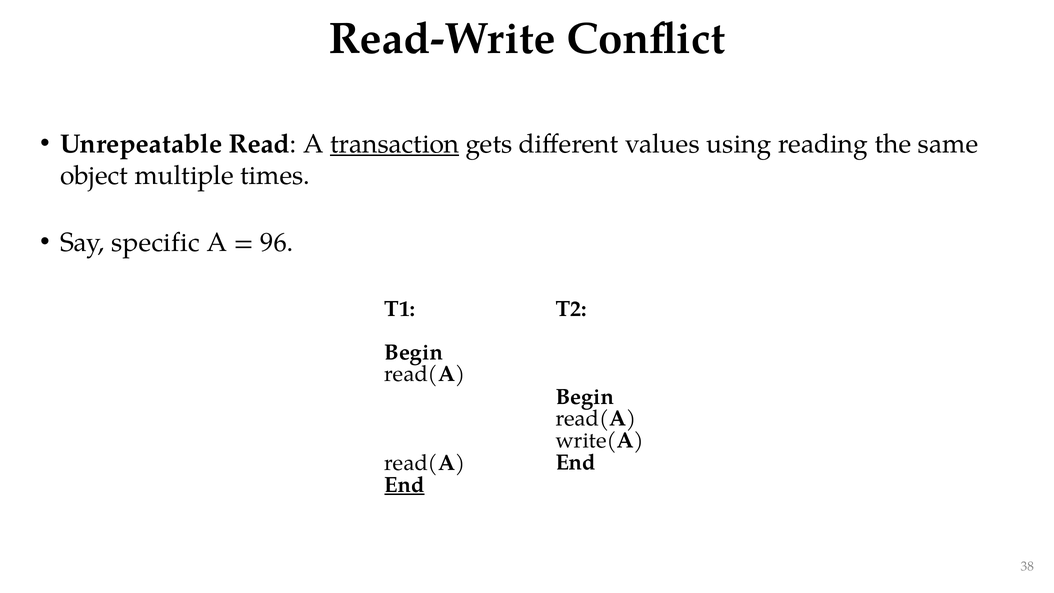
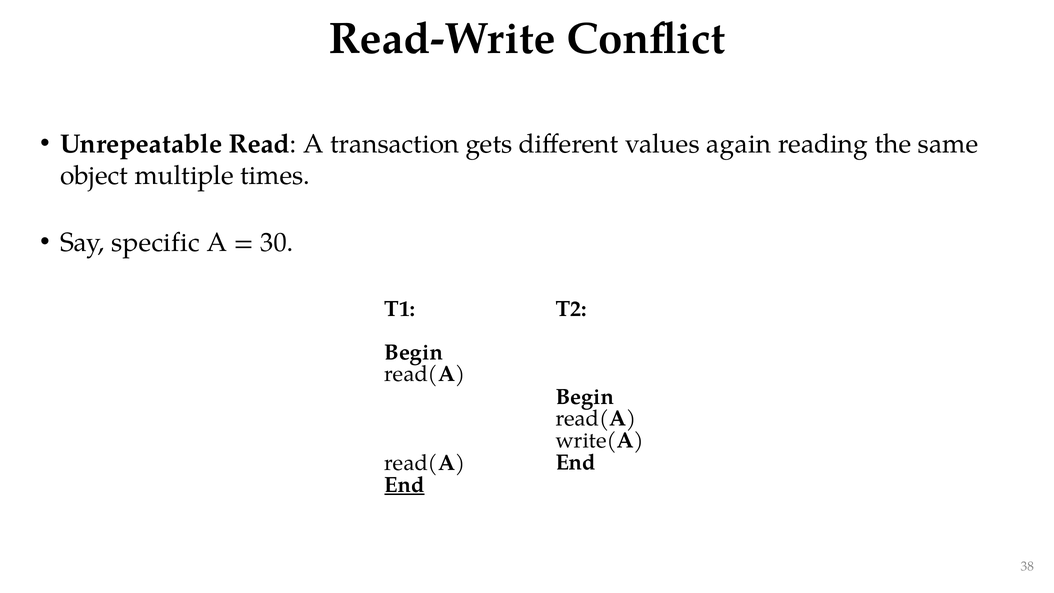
transaction underline: present -> none (395, 144)
using: using -> again (739, 144)
96: 96 -> 30 (277, 242)
